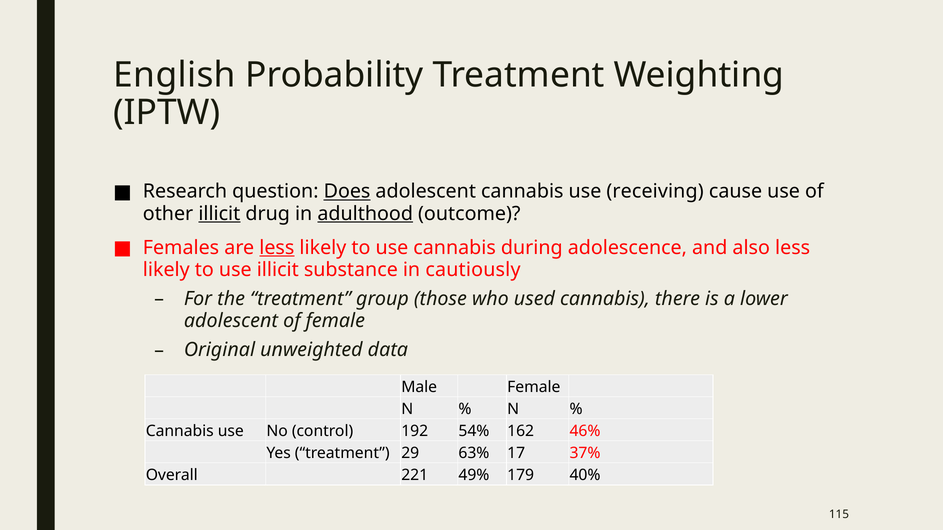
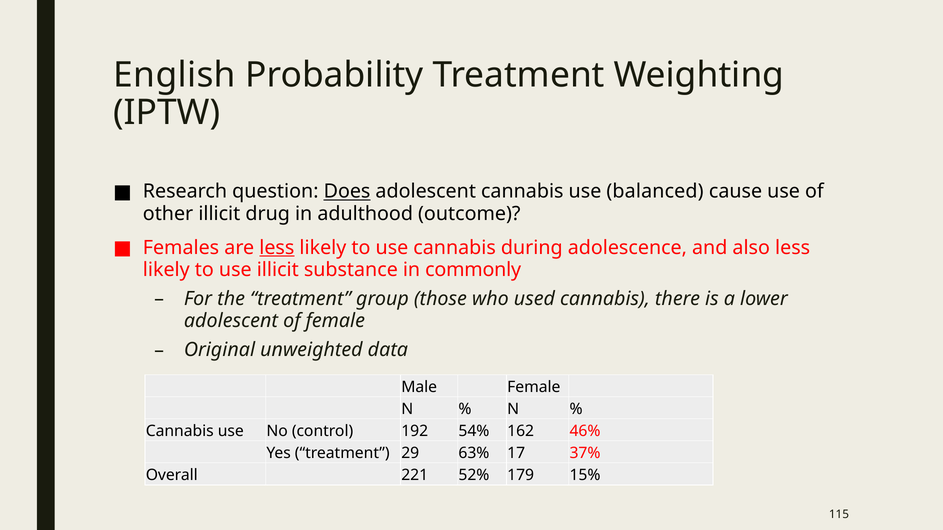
receiving: receiving -> balanced (655, 192)
illicit underline: present -> none (219, 214)
adulthood underline: present -> none (365, 214)
cautiously: cautiously -> commonly (473, 270)
49%: 49% -> 52% (474, 475)
40%: 40% -> 15% (585, 475)
